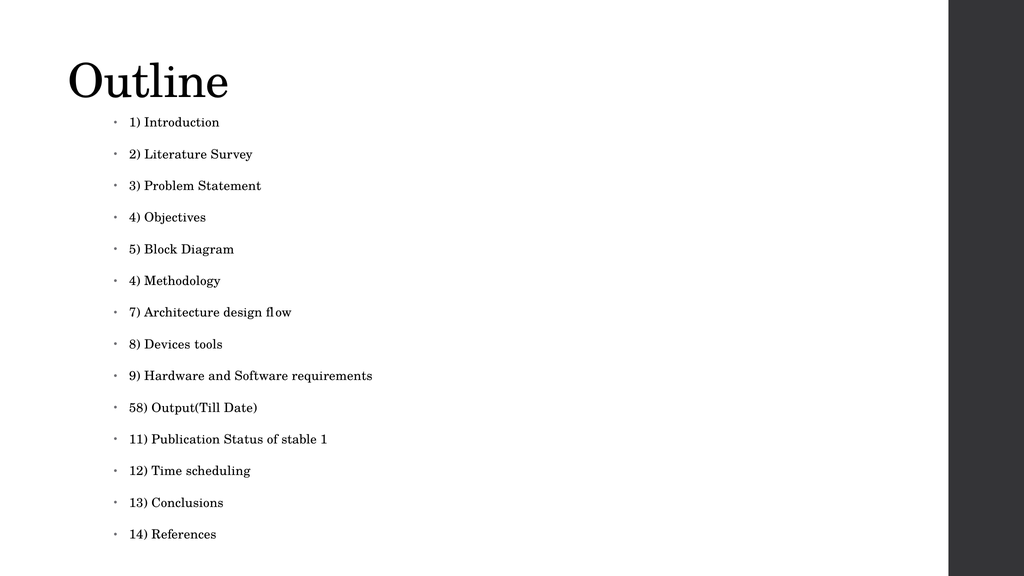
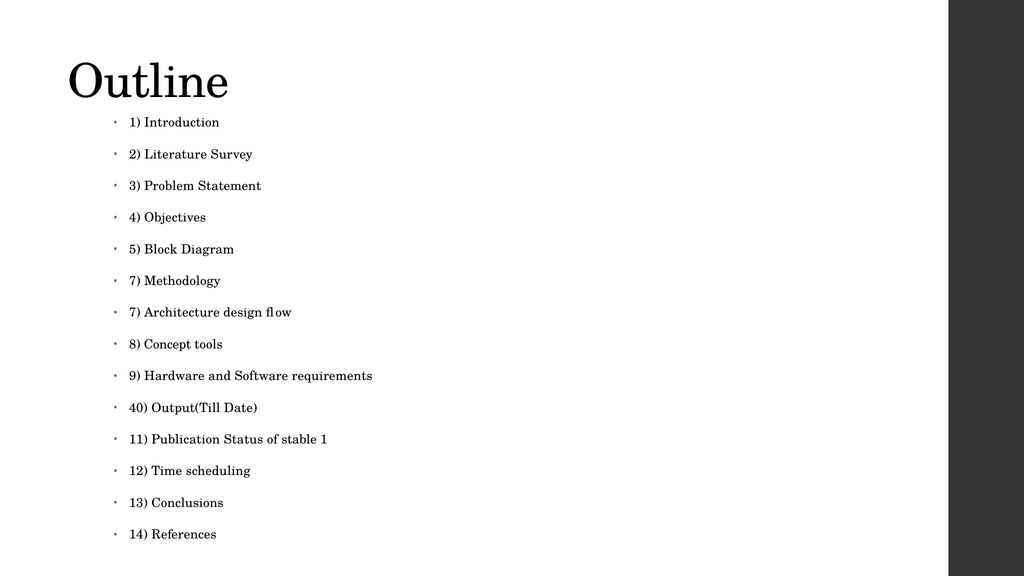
4: 4 -> 7 (135, 281)
Devices: Devices -> Concept (167, 344)
58: 58 -> 40 (138, 408)
